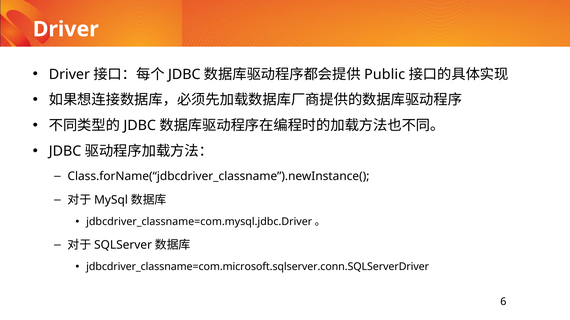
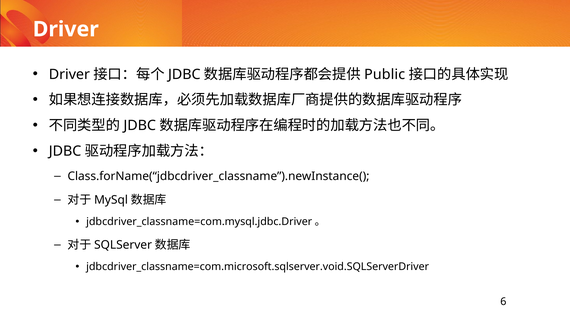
jdbcdriver_classname=com.microsoft.sqlserver.conn.SQLServerDriver: jdbcdriver_classname=com.microsoft.sqlserver.conn.SQLServerDriver -> jdbcdriver_classname=com.microsoft.sqlserver.void.SQLServerDriver (258, 267)
